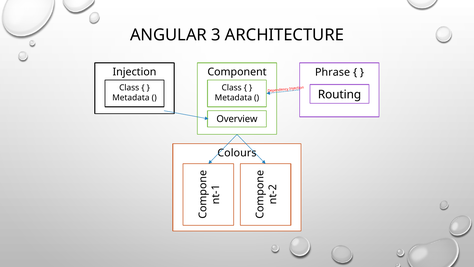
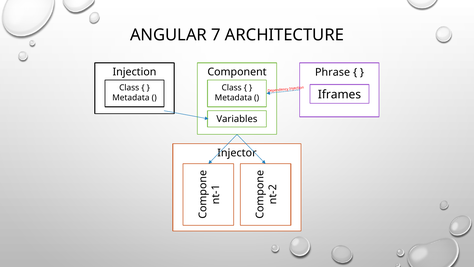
3: 3 -> 7 (216, 35)
Routing: Routing -> Iframes (339, 94)
Overview: Overview -> Variables (237, 119)
Colours: Colours -> Injector (237, 153)
